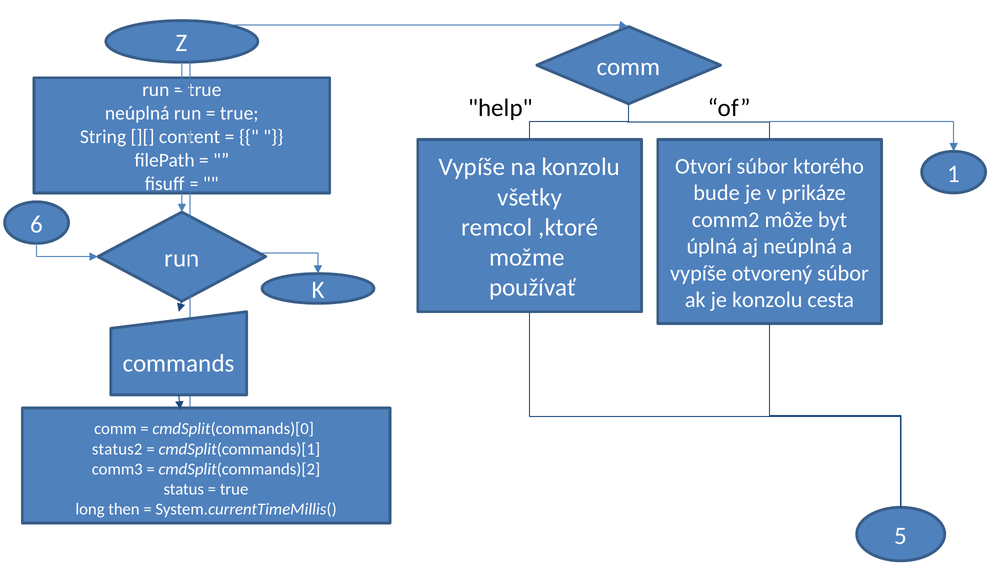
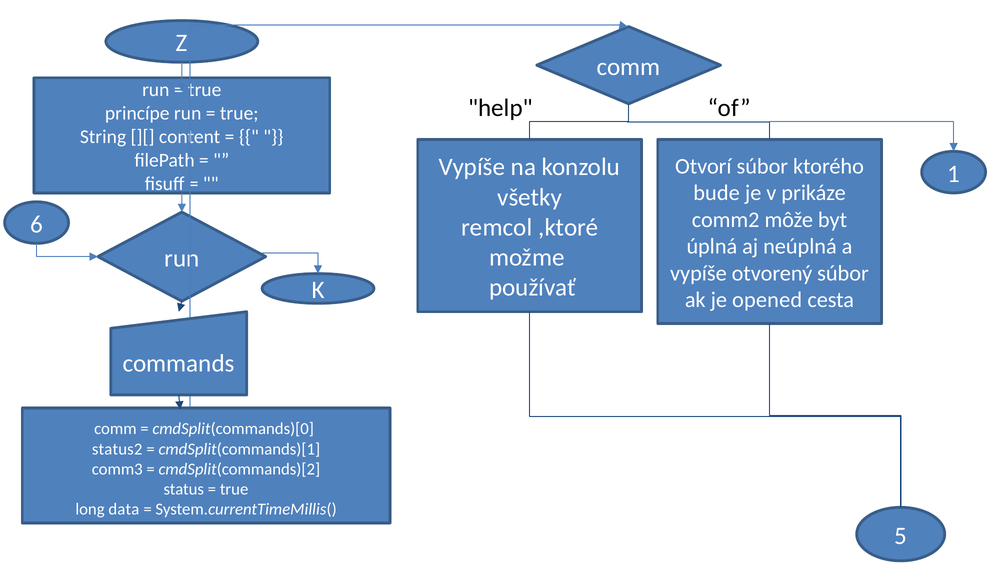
neúplná: neúplná -> princípe (137, 113)
je konzolu: konzolu -> opened (767, 300)
then: then -> data (124, 509)
